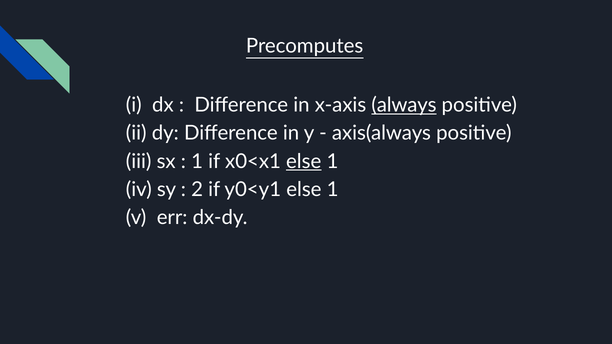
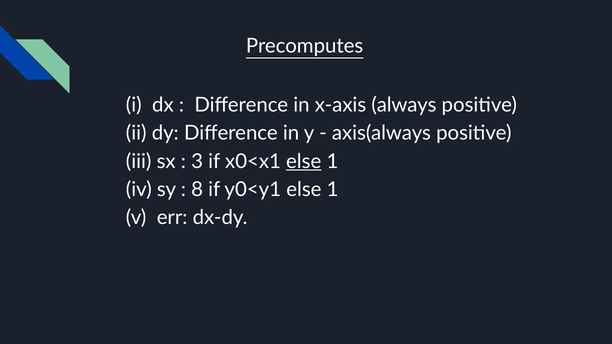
always underline: present -> none (404, 105)
1: 1 -> 3 (197, 161)
2: 2 -> 8 (197, 190)
